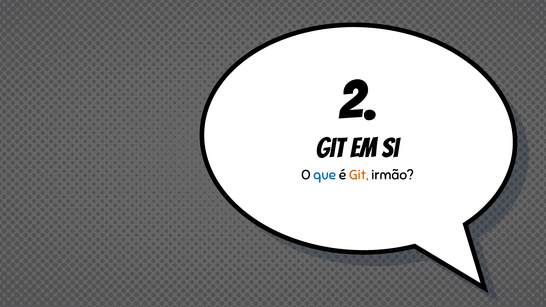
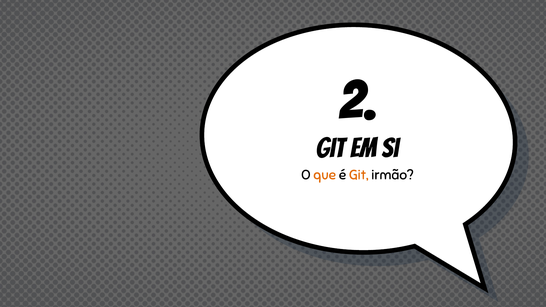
que colour: blue -> orange (325, 175)
